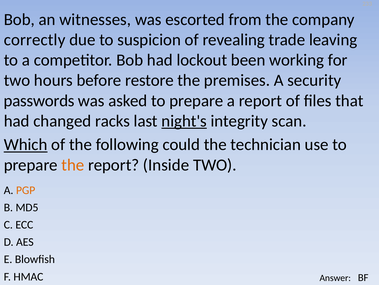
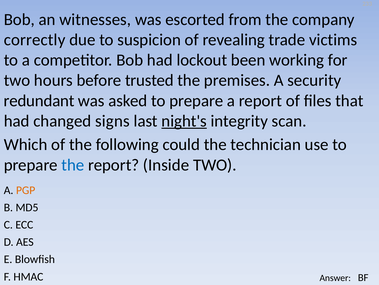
leaving: leaving -> victims (333, 40)
restore: restore -> trusted (149, 80)
passwords: passwords -> redundant (39, 100)
racks: racks -> signs (112, 121)
Which underline: present -> none (26, 144)
the colour: orange -> blue (73, 165)
